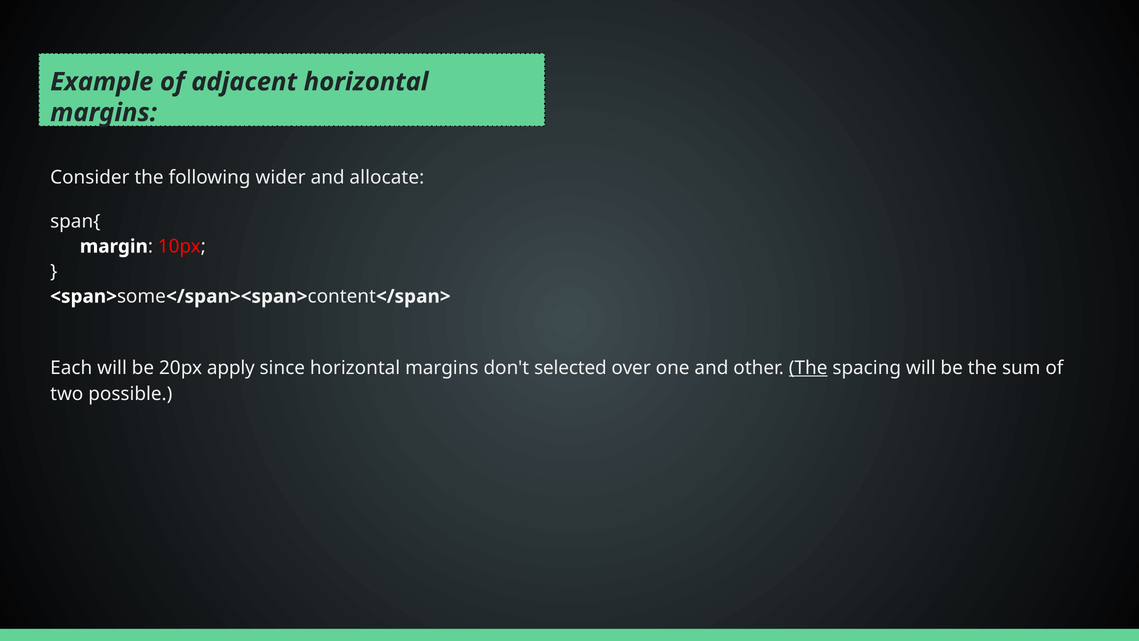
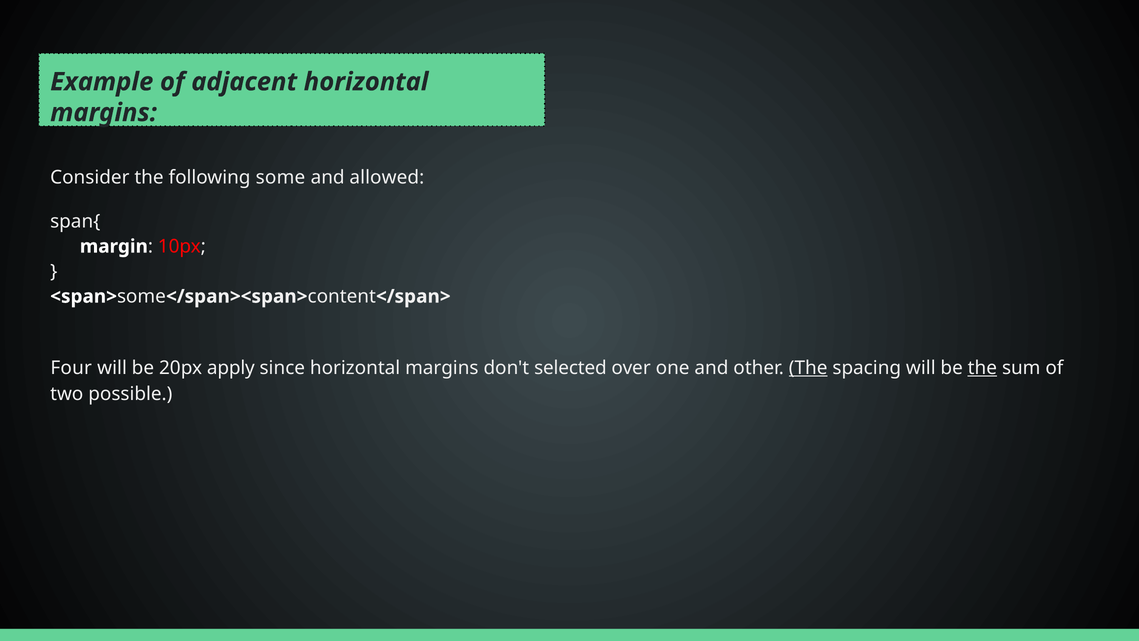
wider: wider -> some (280, 177)
allocate: allocate -> allowed (387, 177)
Each: Each -> Four (71, 368)
the underline: none -> present (982, 368)
